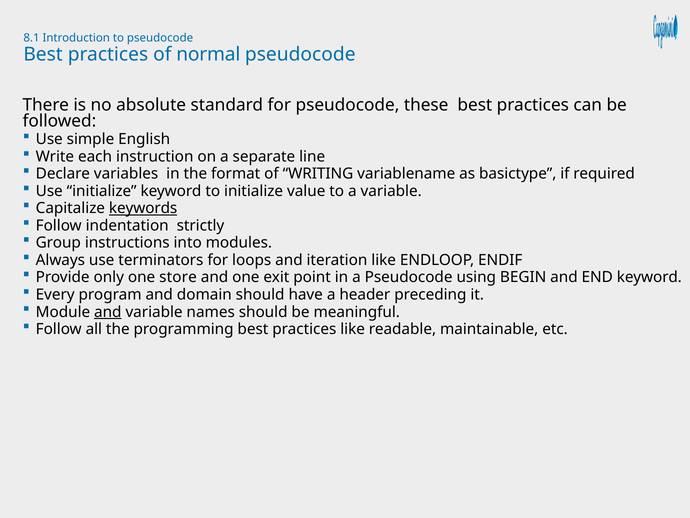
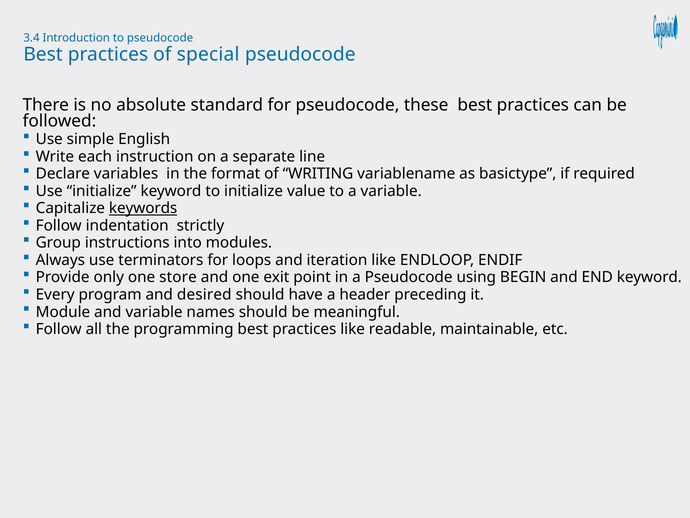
8.1: 8.1 -> 3.4 (32, 38)
normal: normal -> special (208, 54)
domain: domain -> desired (204, 294)
and underline: present -> none (108, 312)
